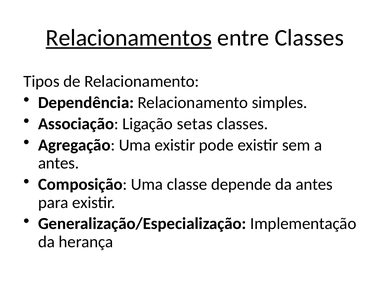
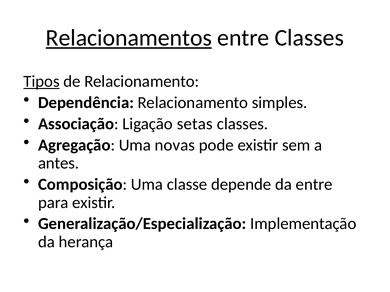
Tipos underline: none -> present (42, 81)
Uma existir: existir -> novas (175, 145)
da antes: antes -> entre (314, 185)
